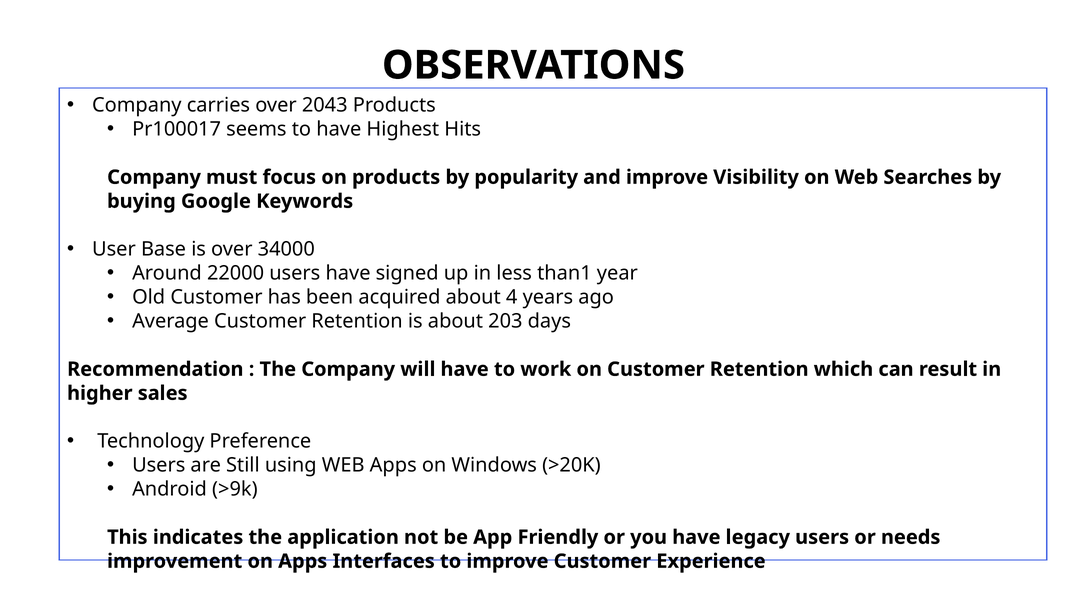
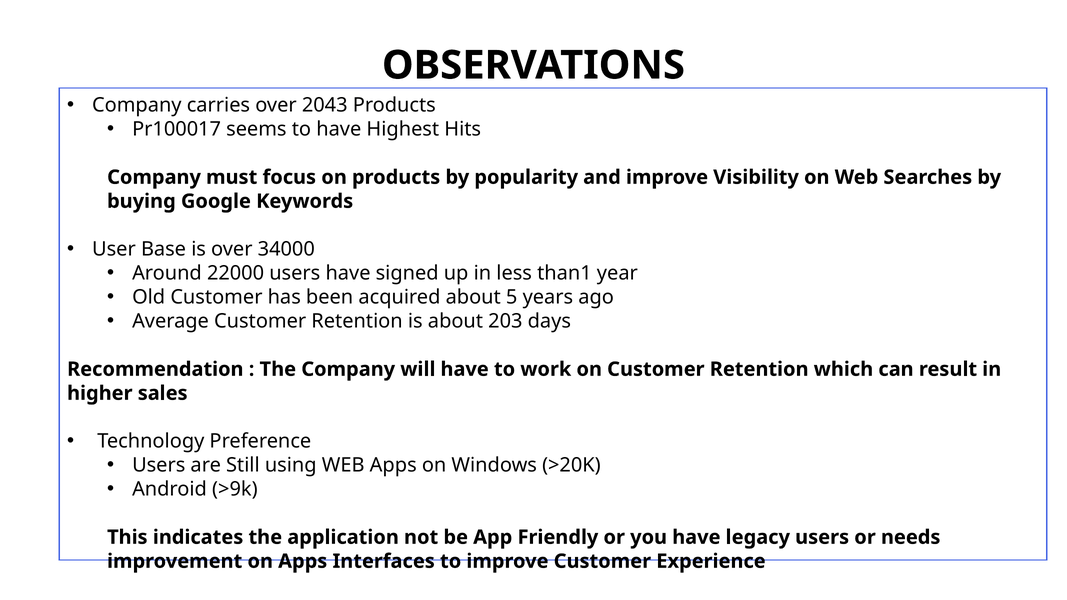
4: 4 -> 5 (512, 297)
